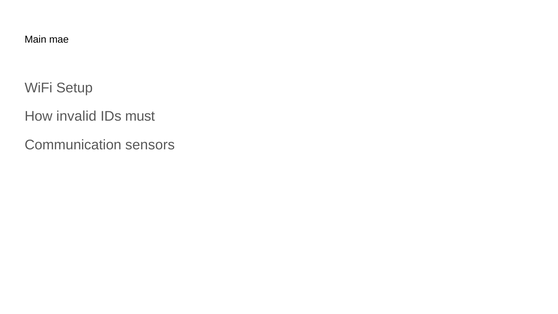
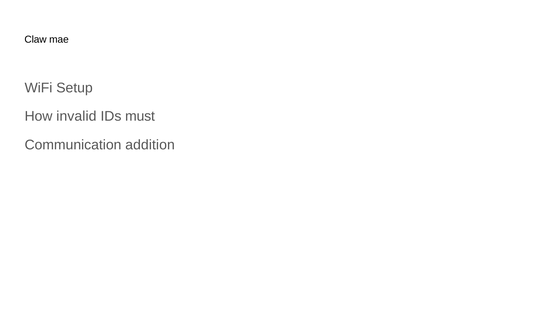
Main: Main -> Claw (36, 39)
sensors: sensors -> addition (150, 145)
